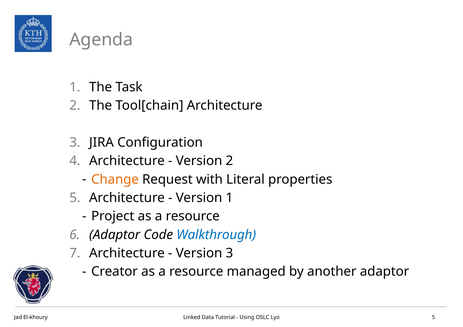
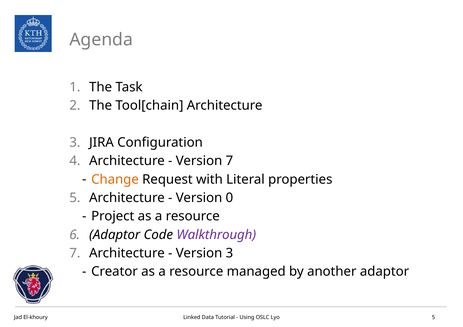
Version 2: 2 -> 7 (229, 161)
Version 1: 1 -> 0 (229, 198)
Walkthrough colour: blue -> purple (216, 235)
